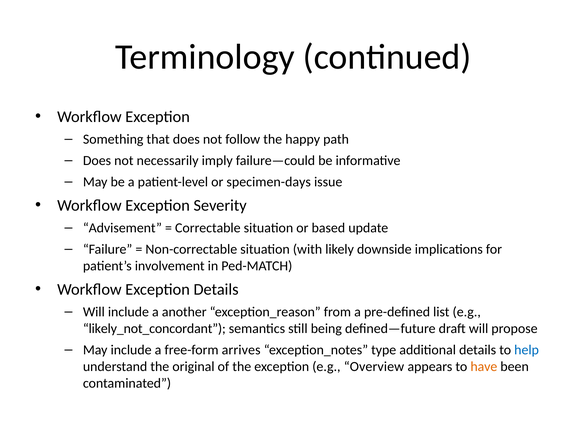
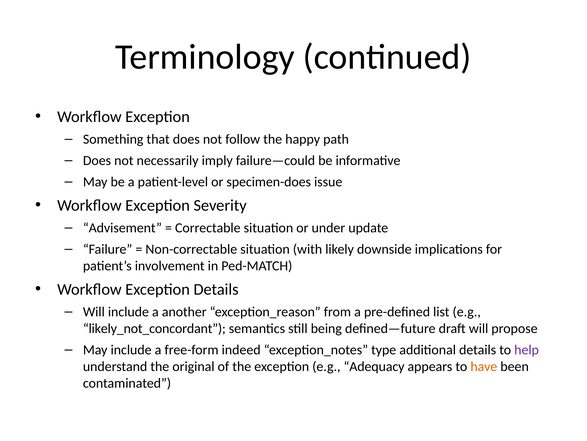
specimen-days: specimen-days -> specimen-does (269, 182)
based: based -> under (328, 228)
arrives: arrives -> indeed (241, 349)
help colour: blue -> purple (527, 349)
Overview: Overview -> Adequacy (374, 366)
